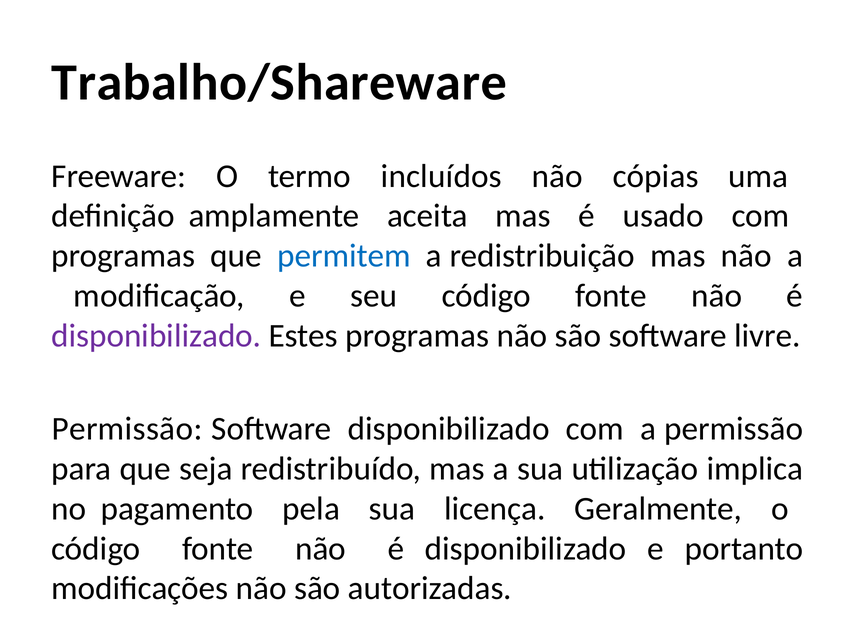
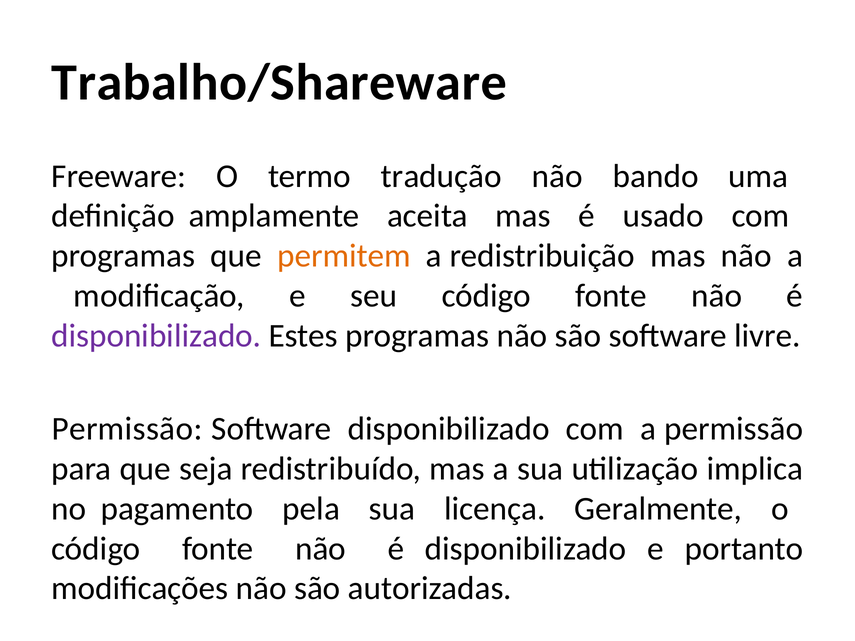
incluídos: incluídos -> tradução (441, 176)
cópias: cópias -> bando (656, 176)
permitem colour: blue -> orange (344, 256)
